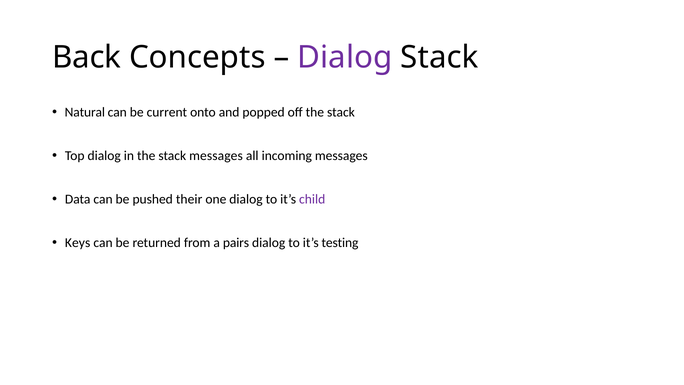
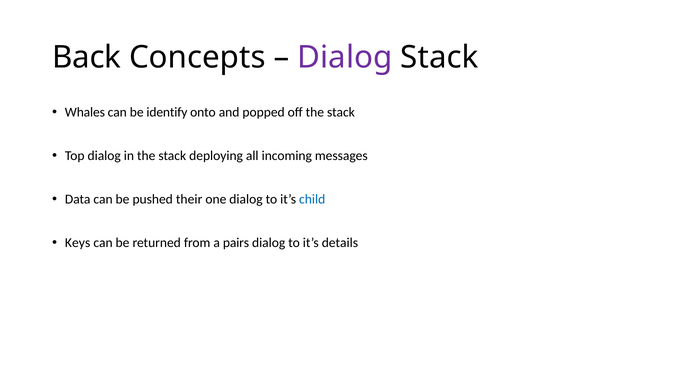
Natural: Natural -> Whales (85, 112)
current: current -> identify (167, 112)
stack messages: messages -> deploying (216, 156)
child colour: purple -> blue (312, 199)
testing: testing -> details (340, 243)
